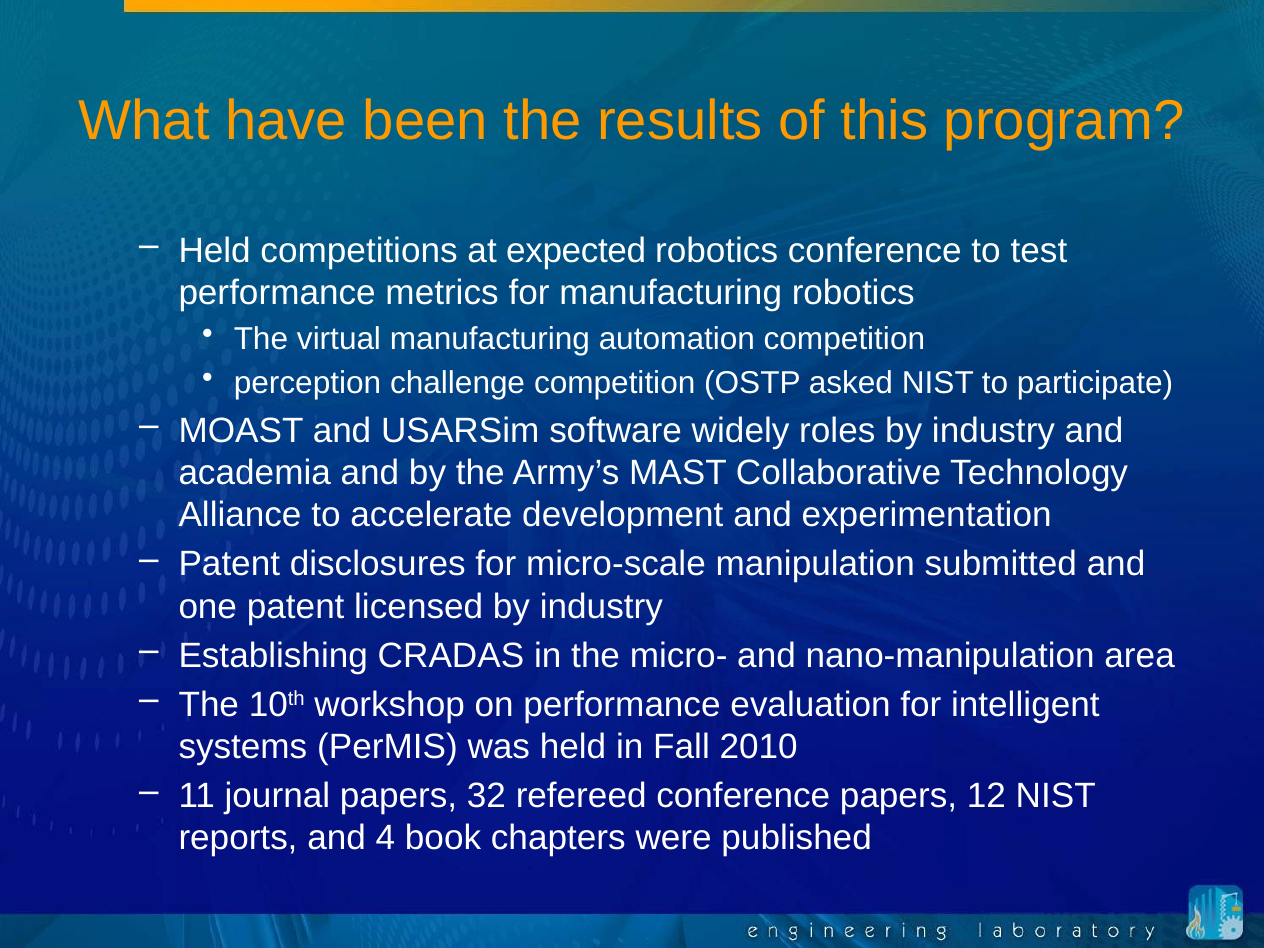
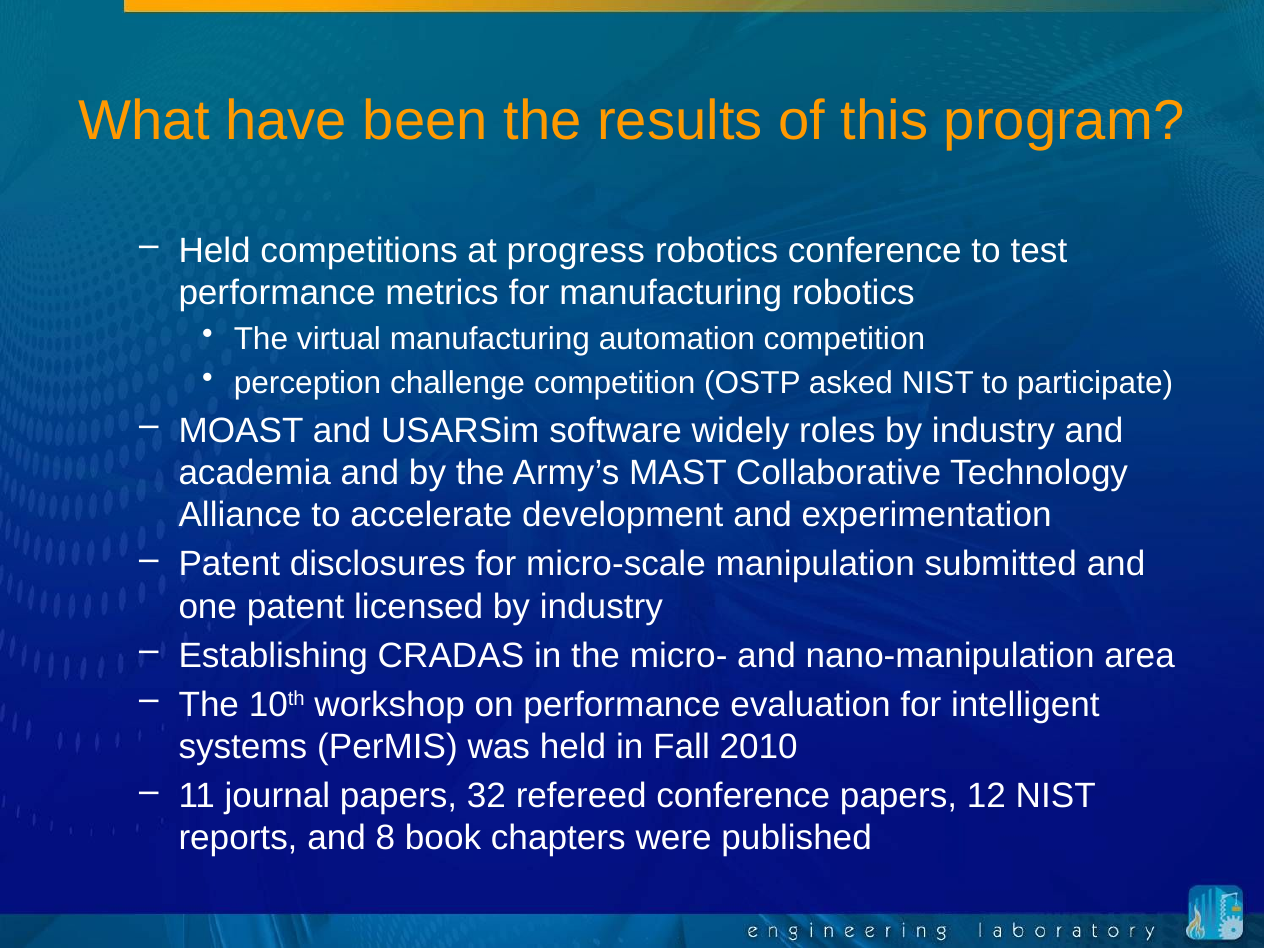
expected: expected -> progress (576, 251)
4: 4 -> 8 (385, 838)
